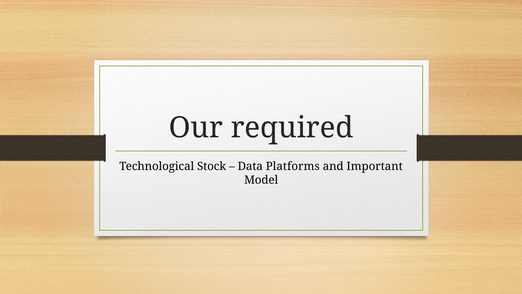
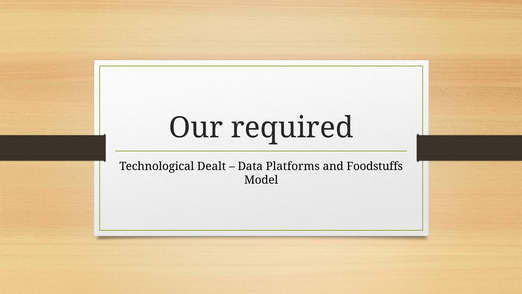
Stock: Stock -> Dealt (212, 166)
Important: Important -> Foodstuffs (375, 166)
